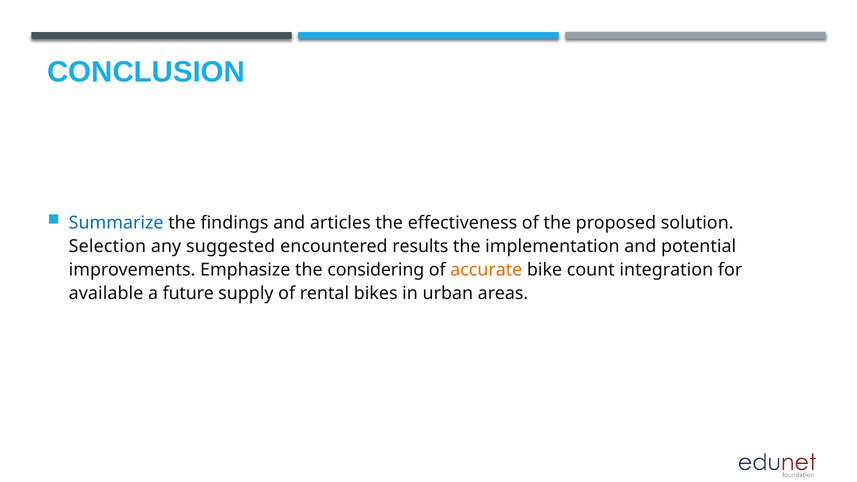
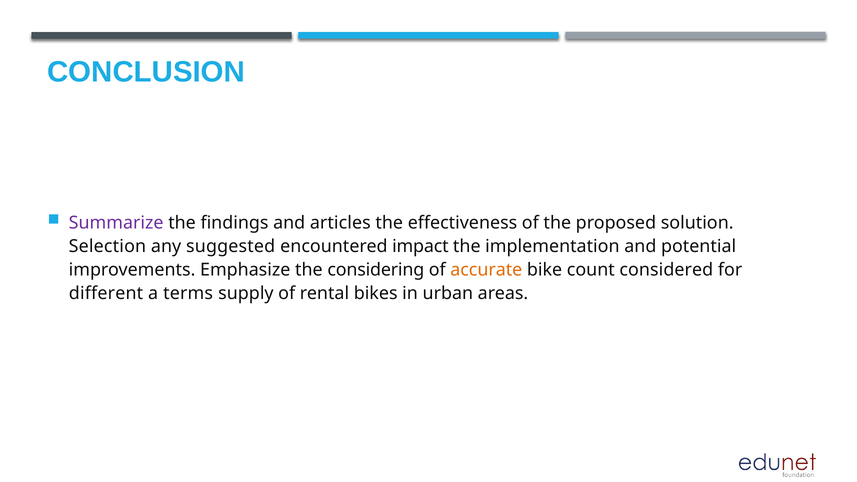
Summarize colour: blue -> purple (116, 223)
results: results -> impact (420, 246)
integration: integration -> considered (666, 270)
available: available -> different (106, 293)
future: future -> terms (188, 293)
